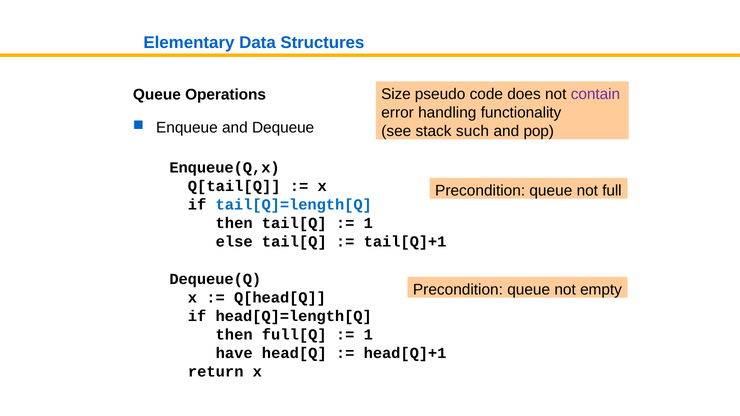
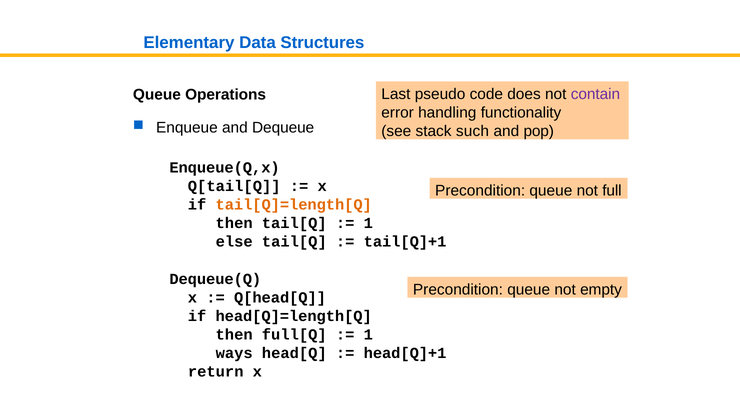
Size: Size -> Last (396, 94)
tail[Q]=length[Q colour: blue -> orange (294, 205)
have: have -> ways (234, 353)
